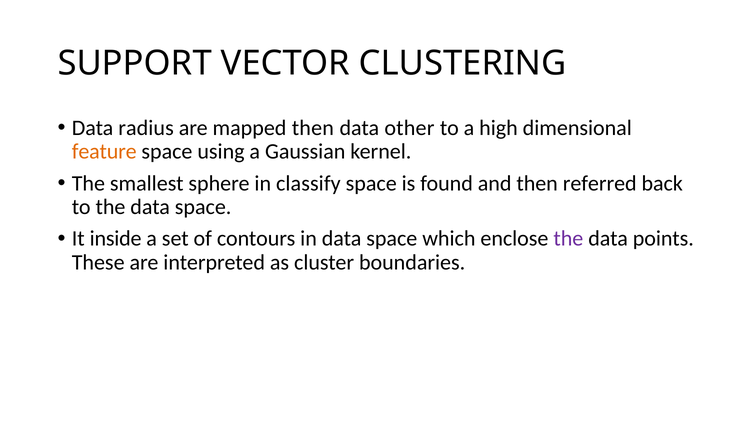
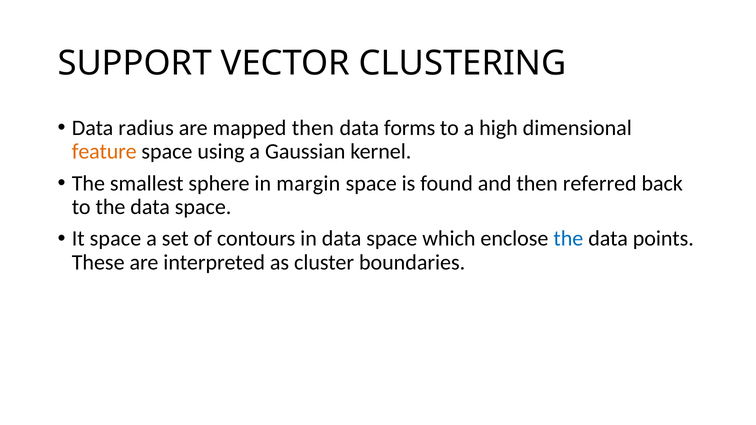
other: other -> forms (410, 128)
classify: classify -> margin (308, 183)
It inside: inside -> space (115, 239)
the colour: purple -> blue (568, 239)
